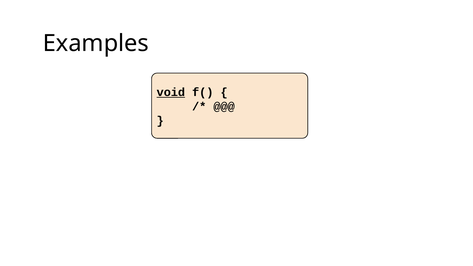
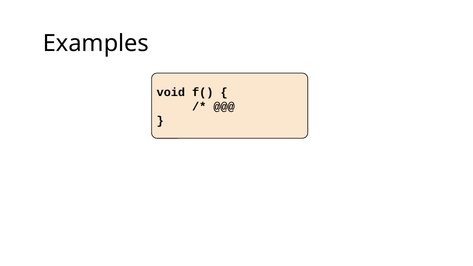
void underline: present -> none (171, 92)
